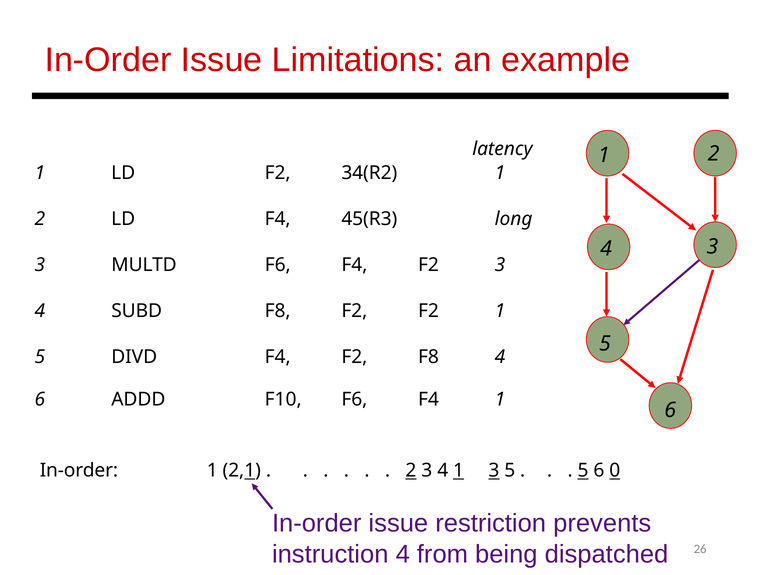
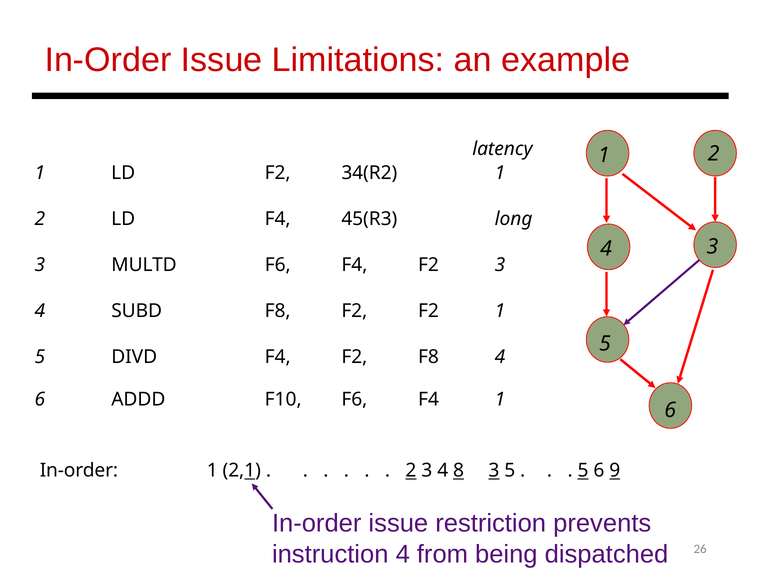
4 1: 1 -> 8 (459, 470)
0: 0 -> 9 (615, 470)
